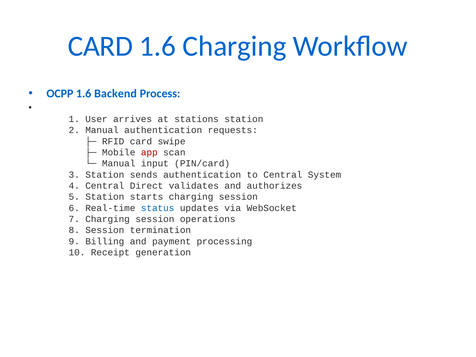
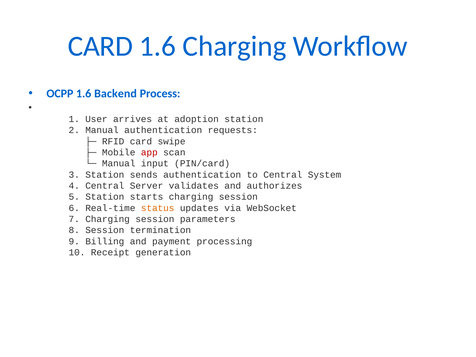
stations: stations -> adoption (197, 119)
Direct: Direct -> Server (147, 186)
status colour: blue -> orange (158, 208)
operations: operations -> parameters (208, 219)
